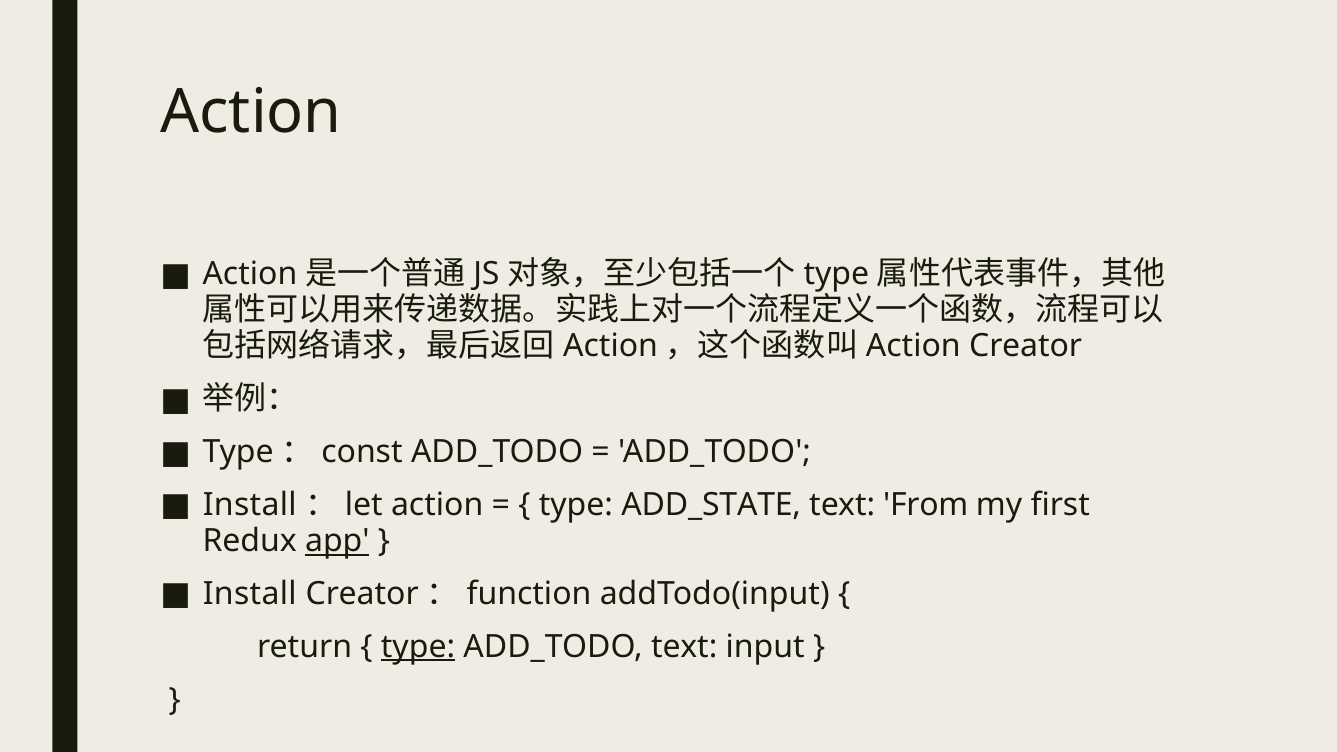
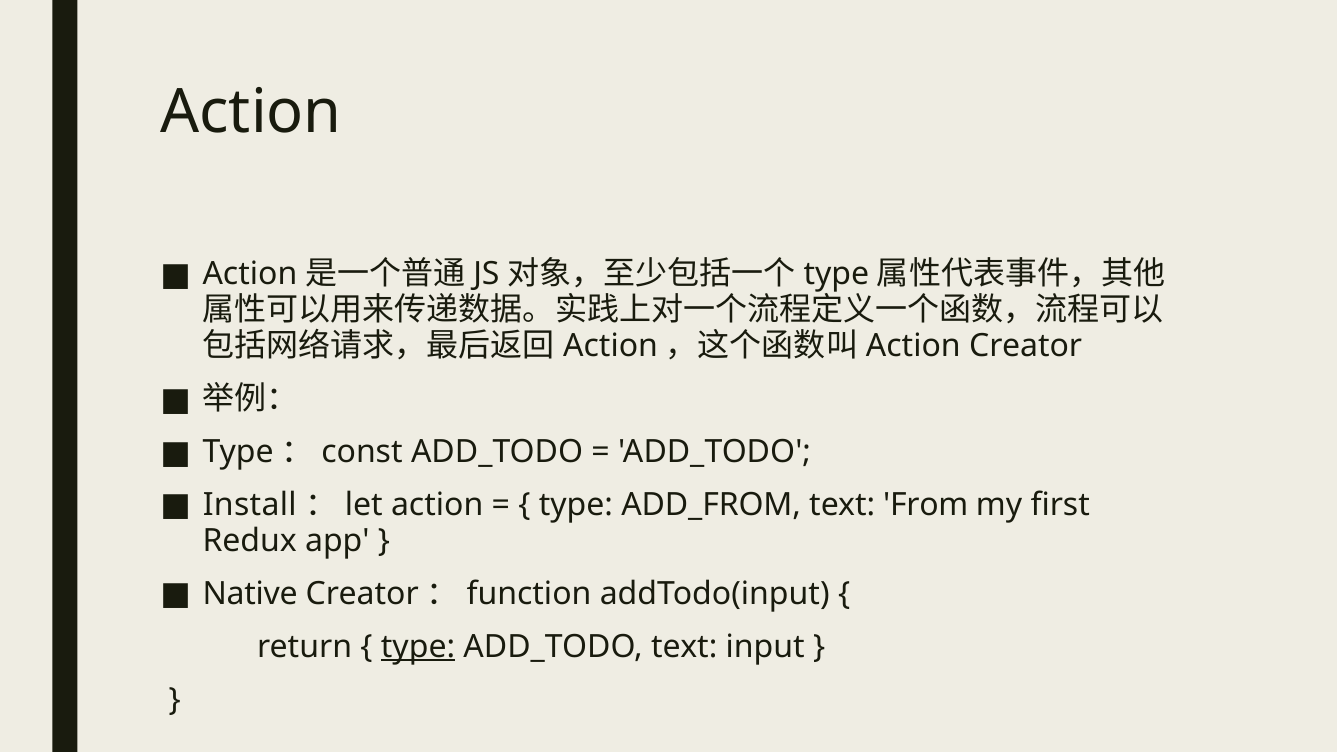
ADD_STATE: ADD_STATE -> ADD_FROM (711, 505)
app underline: present -> none (337, 541)
Install: Install -> Native (250, 594)
